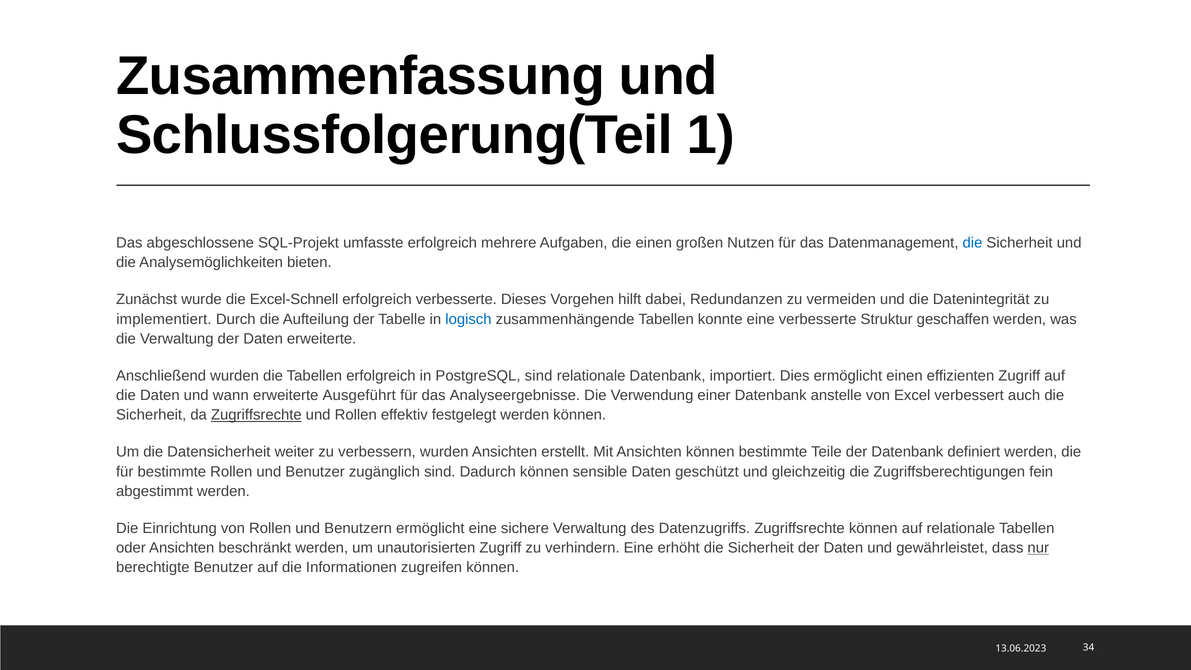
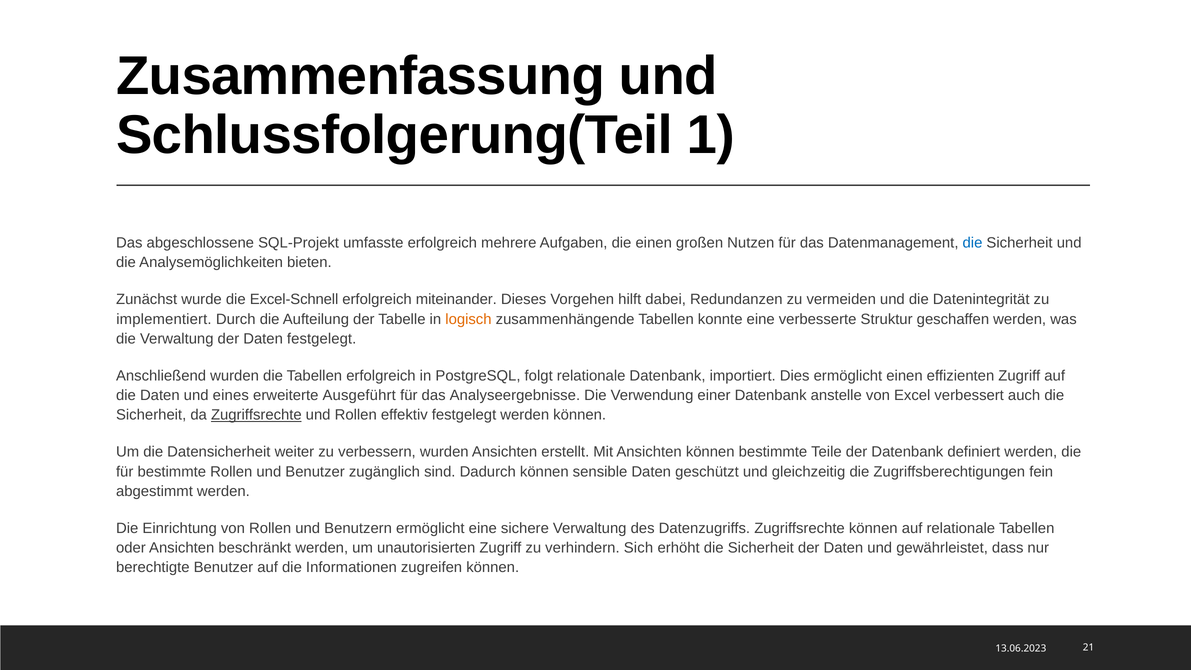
erfolgreich verbesserte: verbesserte -> miteinander (456, 299)
logisch colour: blue -> orange (468, 319)
Daten erweiterte: erweiterte -> festgelegt (322, 339)
PostgreSQL sind: sind -> folgt (539, 376)
wann: wann -> eines (231, 395)
verhindern Eine: Eine -> Sich (638, 548)
nur underline: present -> none (1038, 548)
34: 34 -> 21 (1089, 647)
